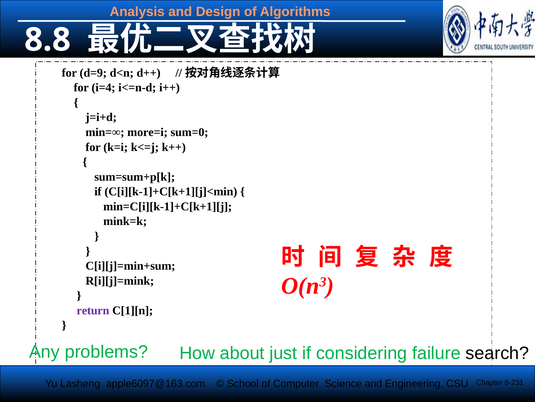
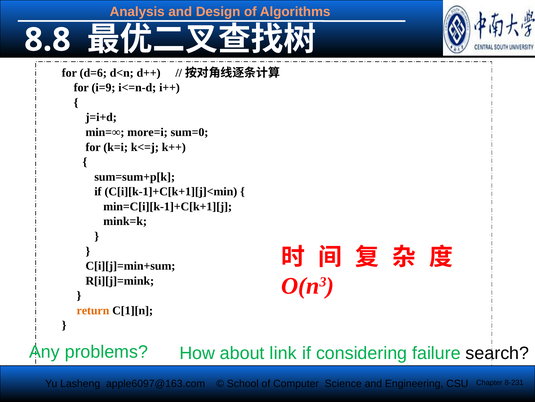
d=9: d=9 -> d=6 (93, 73)
i=4: i=4 -> i=9 (103, 88)
return colour: purple -> orange (93, 310)
just: just -> link (283, 352)
